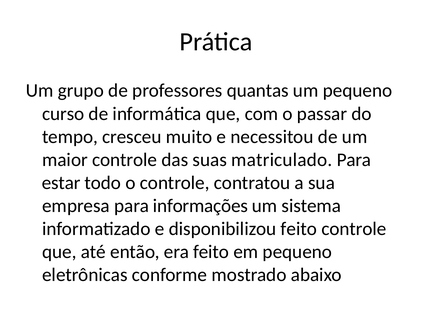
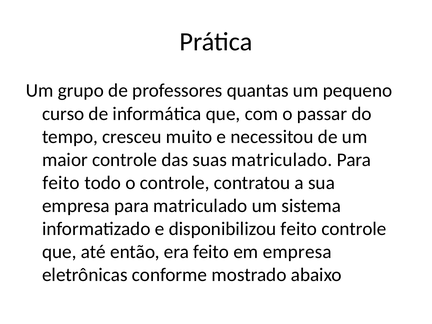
estar: estar -> feito (61, 183)
para informações: informações -> matriculado (200, 206)
em pequeno: pequeno -> empresa (297, 252)
